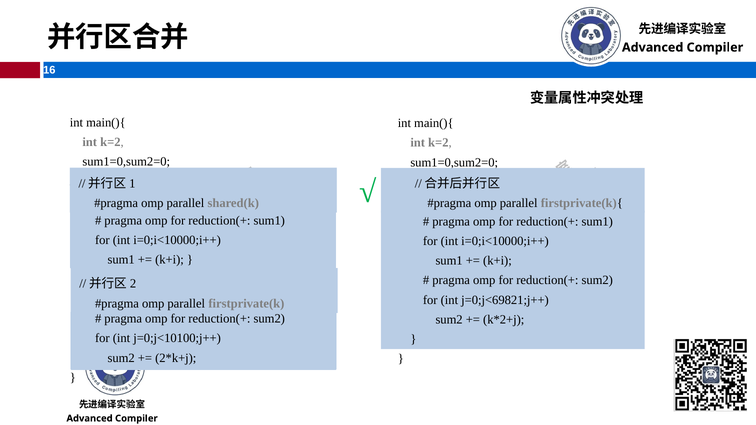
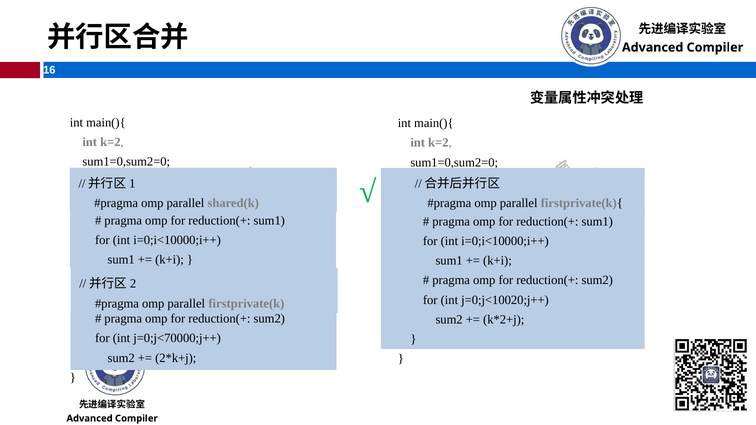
j=0;j<69821;j++: j=0;j<69821;j++ -> j=0;j<10020;j++ (505, 300)
j=0;j<10100;j++: j=0;j<10100;j++ -> j=0;j<70000;j++ (177, 339)
